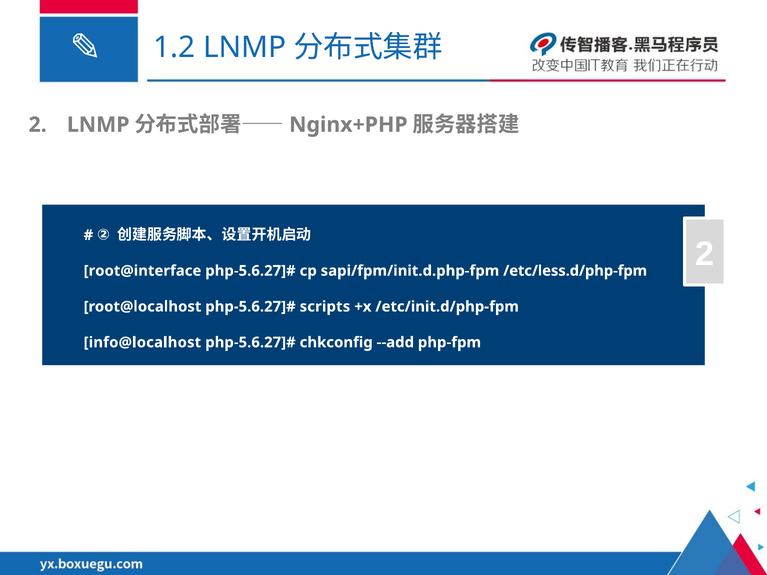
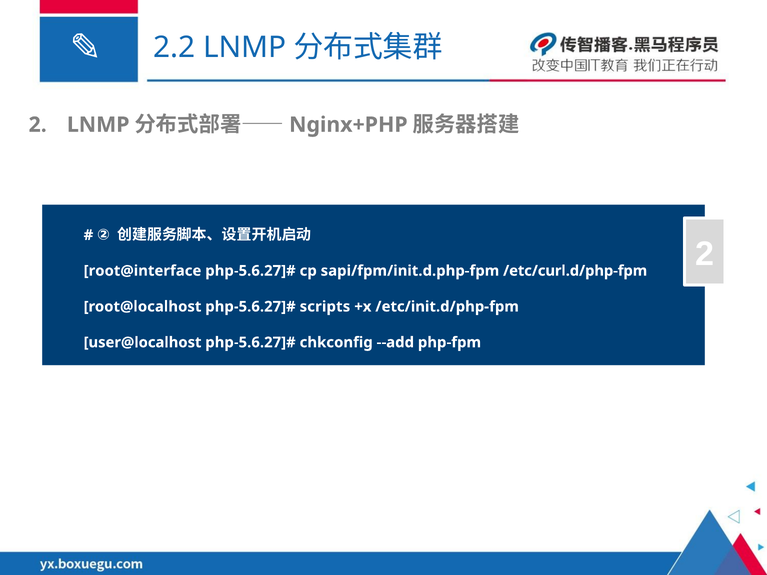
1.2: 1.2 -> 2.2 (174, 48)
/etc/less.d/php-fpm: /etc/less.d/php-fpm -> /etc/curl.d/php-fpm (575, 271)
info@localhost: info@localhost -> user@localhost (143, 343)
